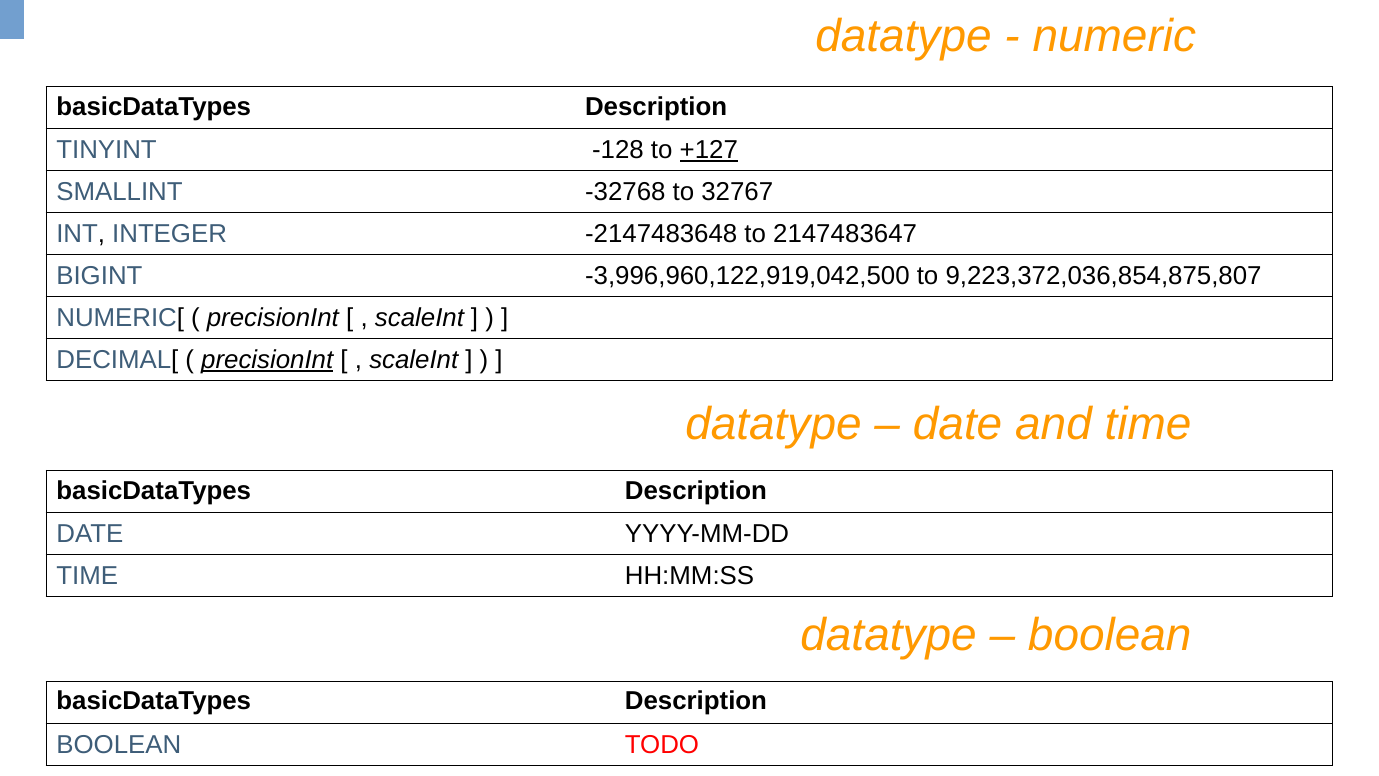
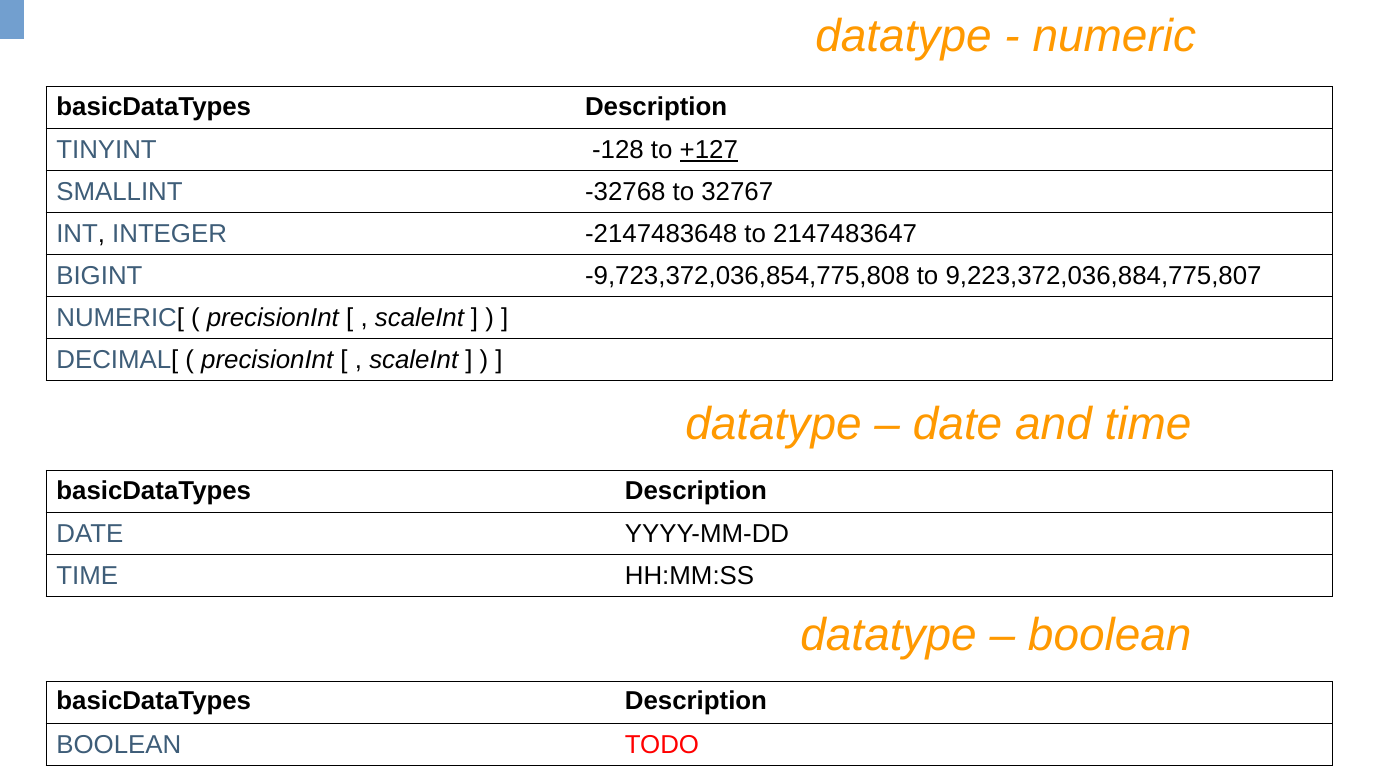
-3,996,960,122,919,042,500: -3,996,960,122,919,042,500 -> -9,723,372,036,854,775,808 (747, 276)
9,223,372,036,854,875,807: 9,223,372,036,854,875,807 -> 9,223,372,036,884,775,807 (1104, 276)
precisionInt underline: present -> none (267, 360)
